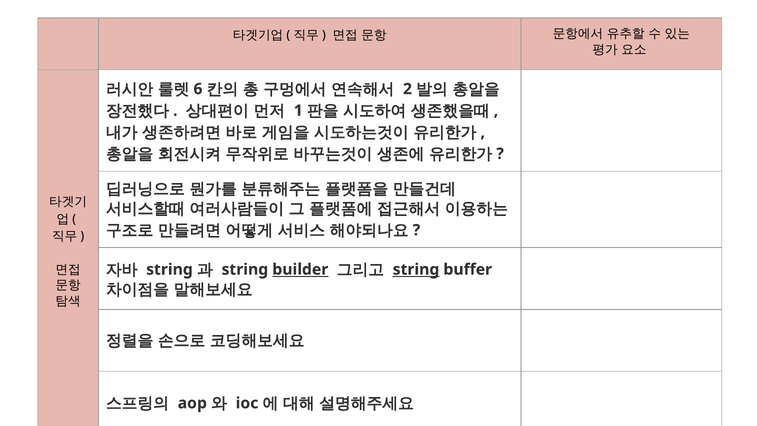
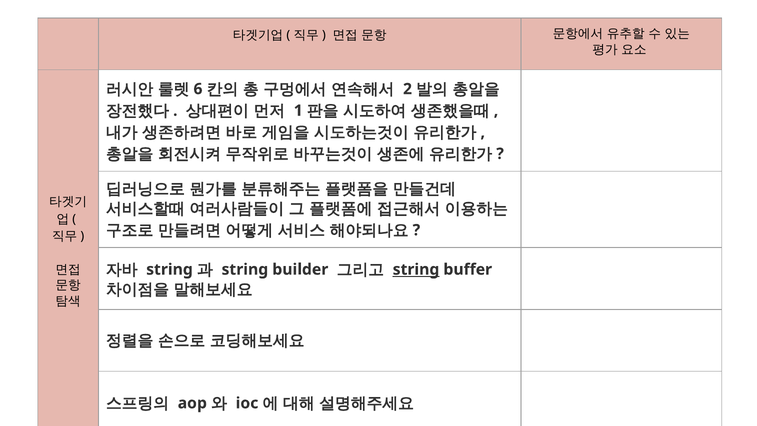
builder underline: present -> none (300, 269)
